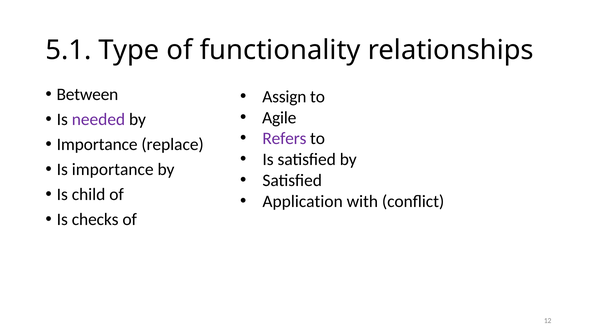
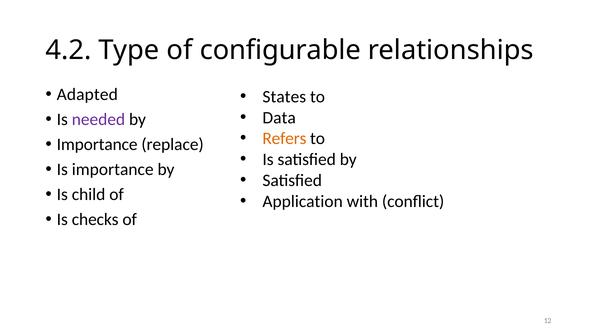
5.1: 5.1 -> 4.2 (68, 50)
functionality: functionality -> configurable (280, 50)
Between: Between -> Adapted (87, 94)
Assign: Assign -> States (284, 97)
Agile: Agile -> Data (279, 118)
Refers colour: purple -> orange (284, 138)
